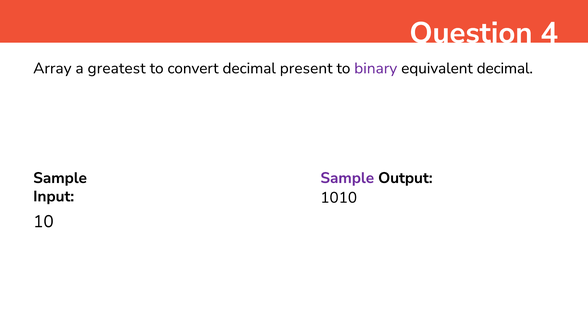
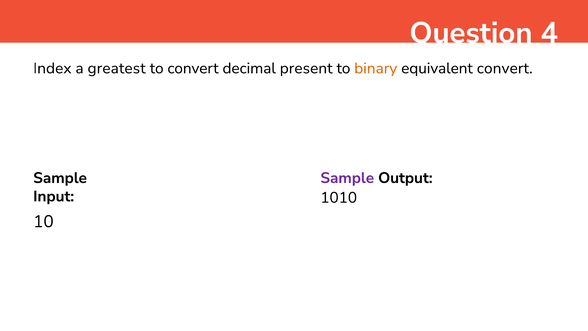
Array: Array -> Index (52, 68)
binary colour: purple -> orange (376, 68)
equivalent decimal: decimal -> convert (505, 68)
